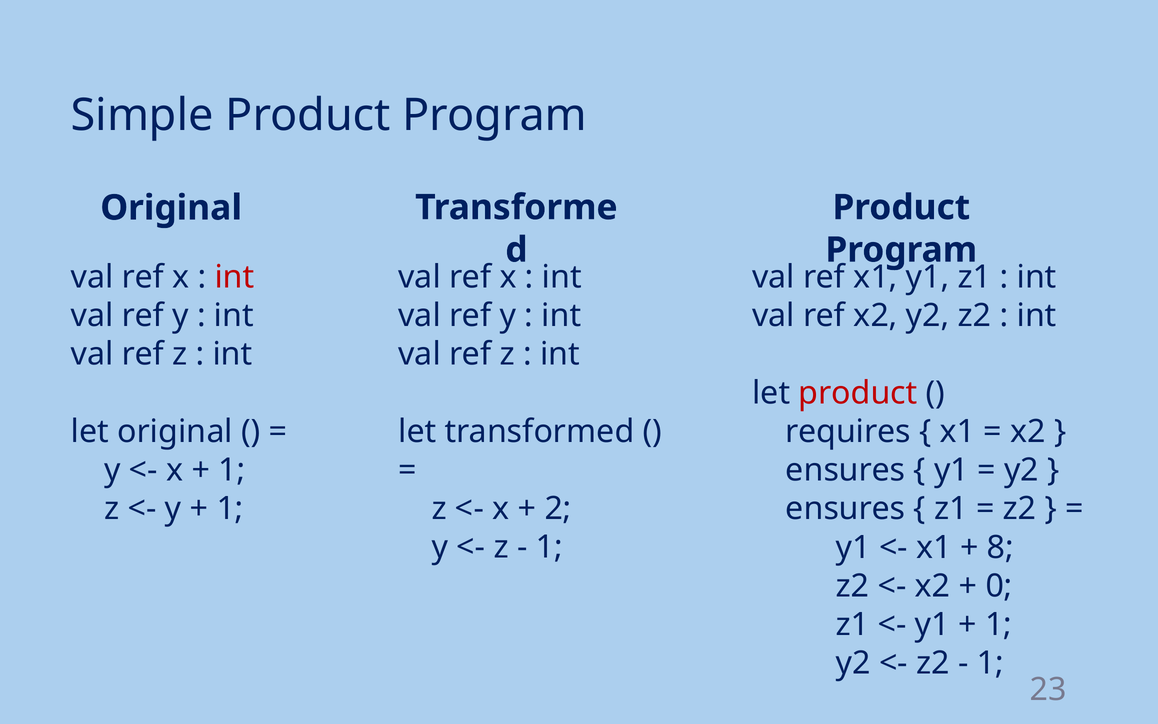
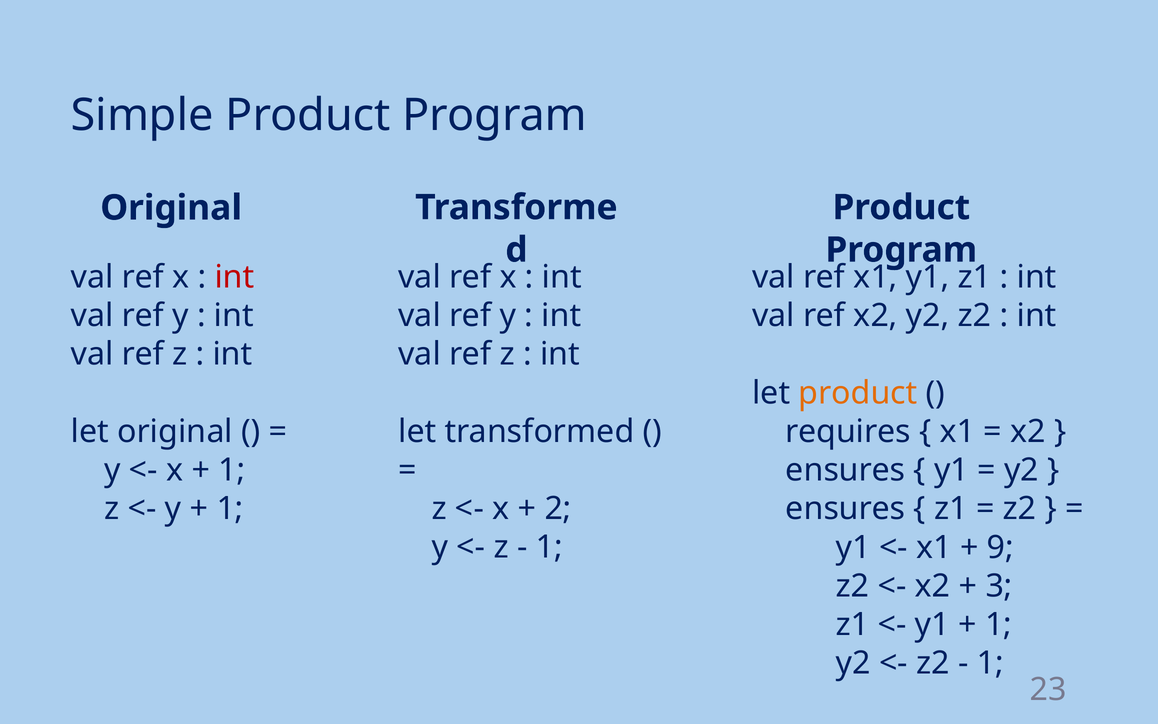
product colour: red -> orange (858, 393)
8: 8 -> 9 (1000, 547)
0: 0 -> 3 (999, 586)
